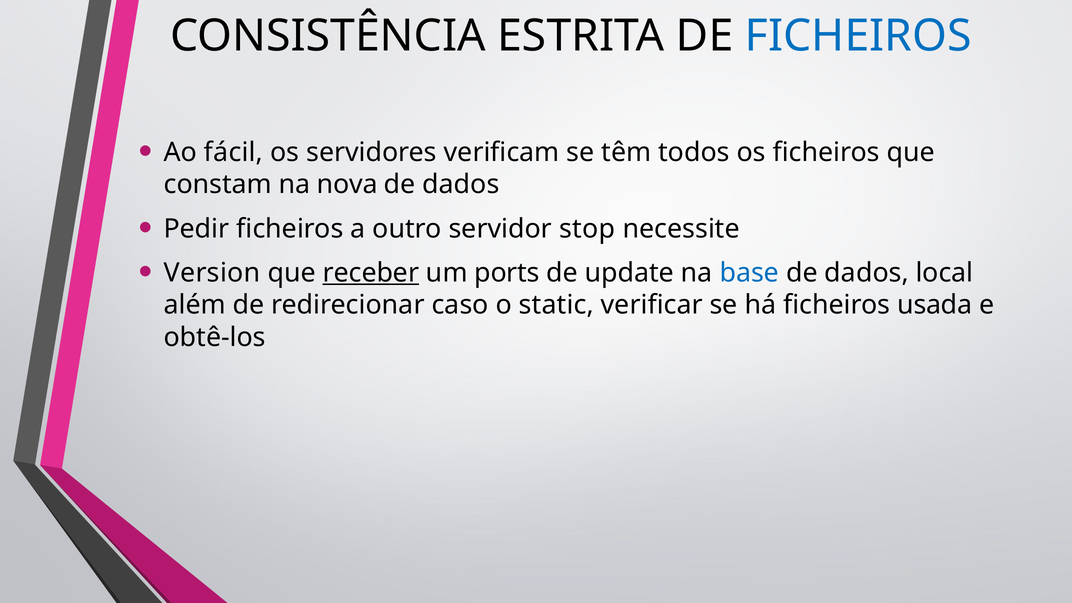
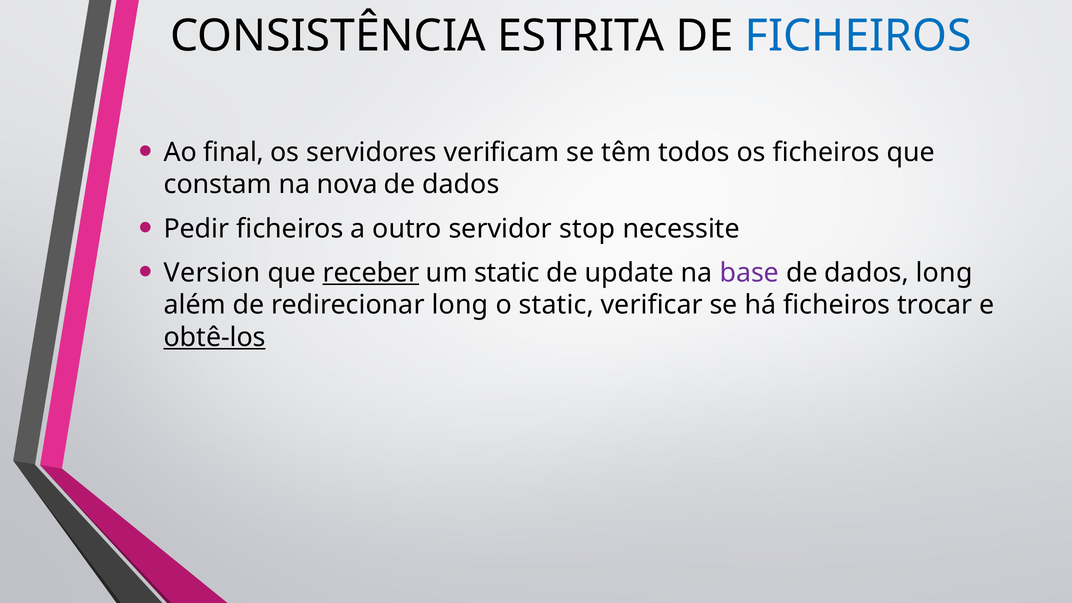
fácil: fácil -> final (234, 152)
um ports: ports -> static (507, 273)
base colour: blue -> purple (749, 273)
dados local: local -> long (944, 273)
redirecionar caso: caso -> long (460, 305)
usada: usada -> trocar (935, 305)
obtê-los underline: none -> present (215, 337)
